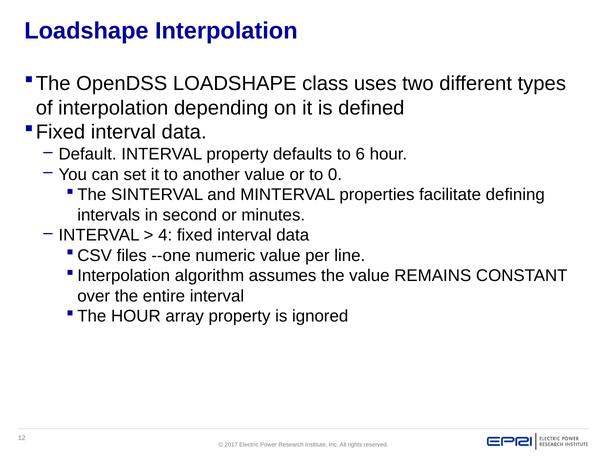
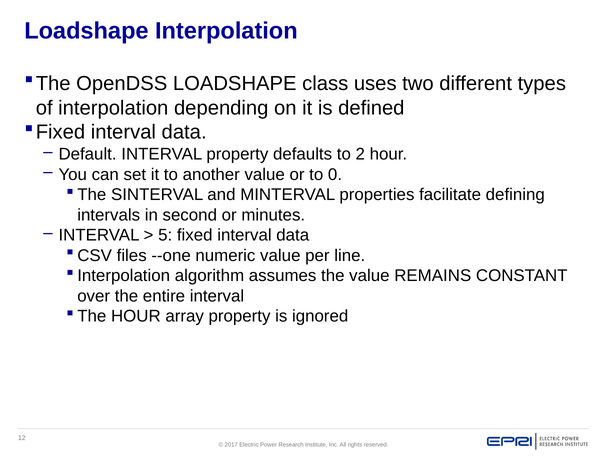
6: 6 -> 2 (360, 154)
4: 4 -> 5 (165, 235)
